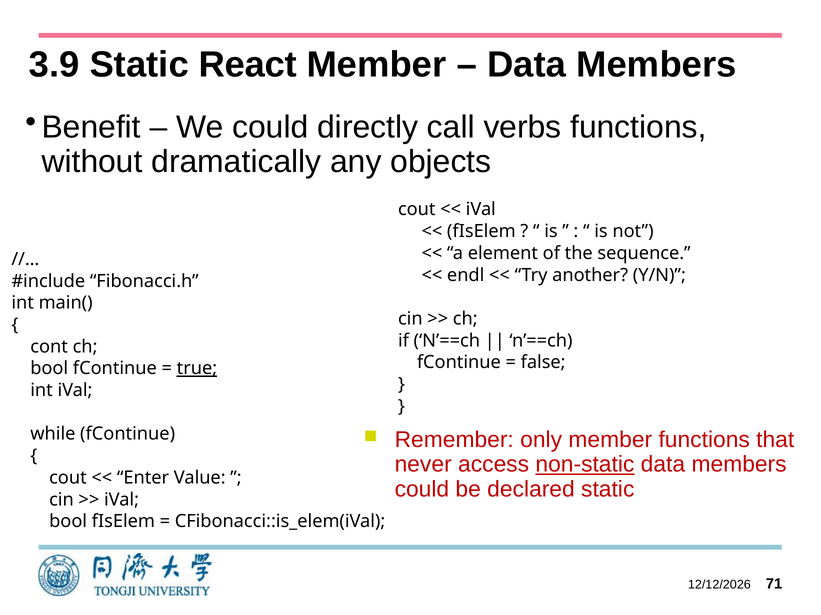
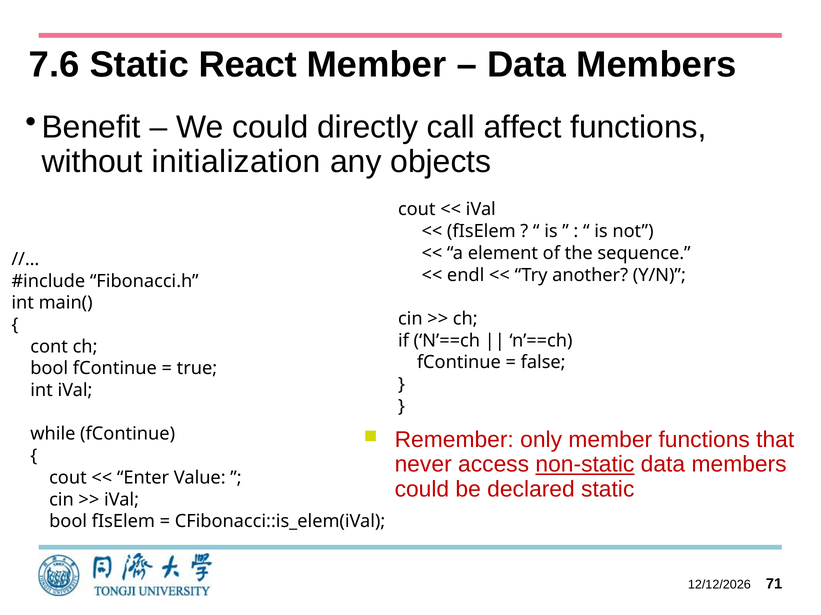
3.9: 3.9 -> 7.6 (54, 65)
verbs: verbs -> affect (522, 127)
dramatically: dramatically -> initialization (236, 162)
true underline: present -> none (197, 369)
